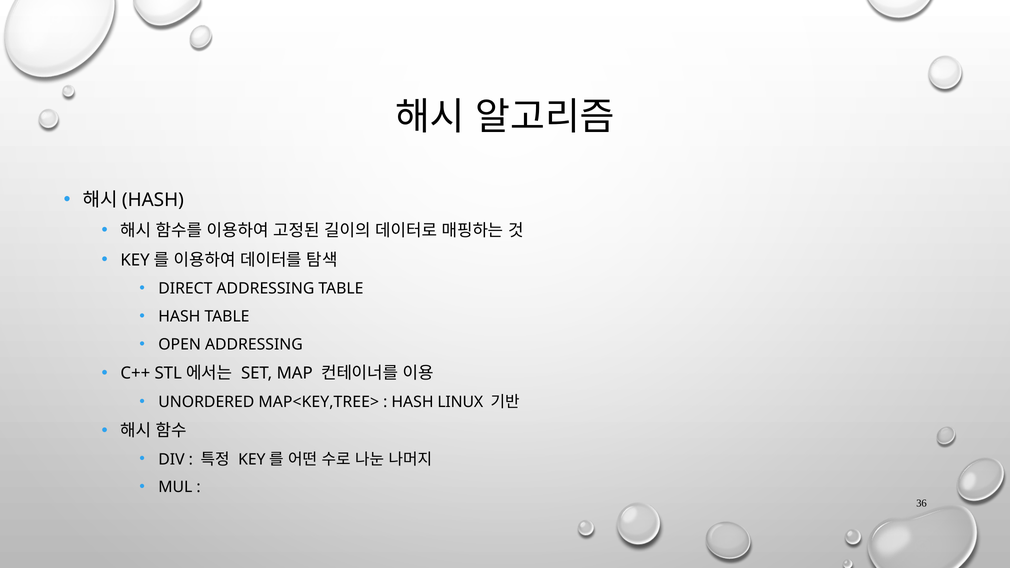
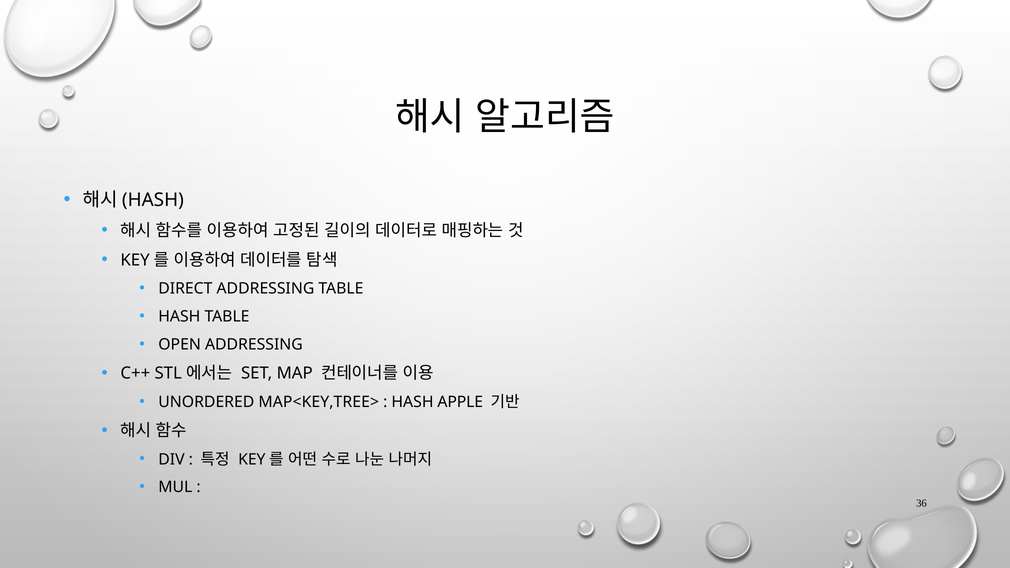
LINUX: LINUX -> APPLE (460, 402)
